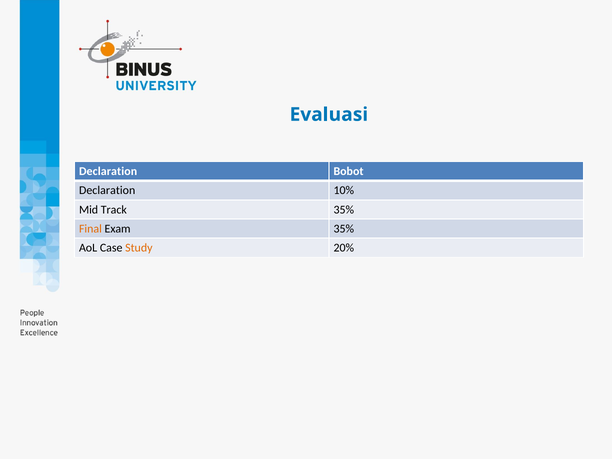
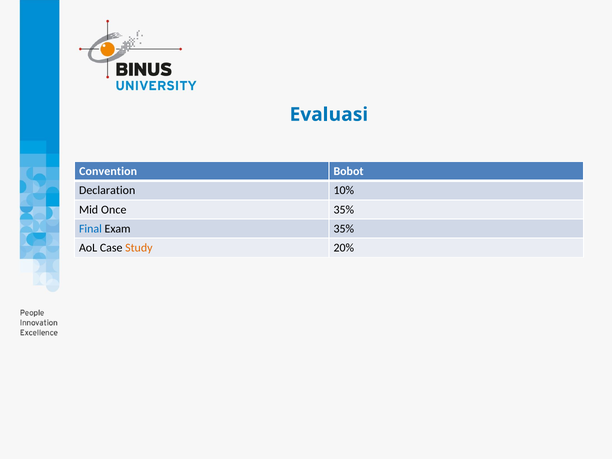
Declaration: Declaration -> Convention (108, 171)
Track: Track -> Once (114, 210)
Final colour: orange -> blue (90, 229)
